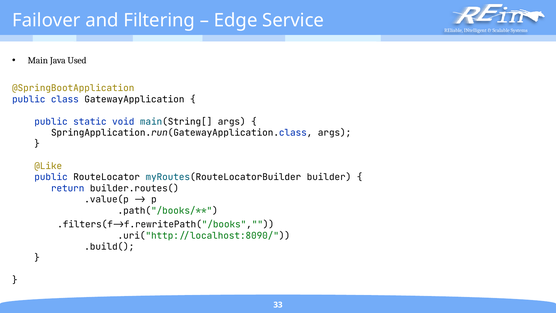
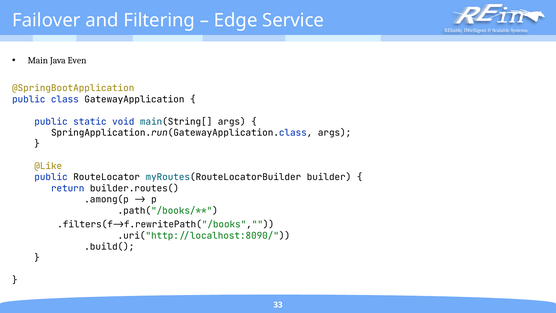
Used: Used -> Even (77, 60)
.value(p: .value(p -> .among(p (107, 199)
